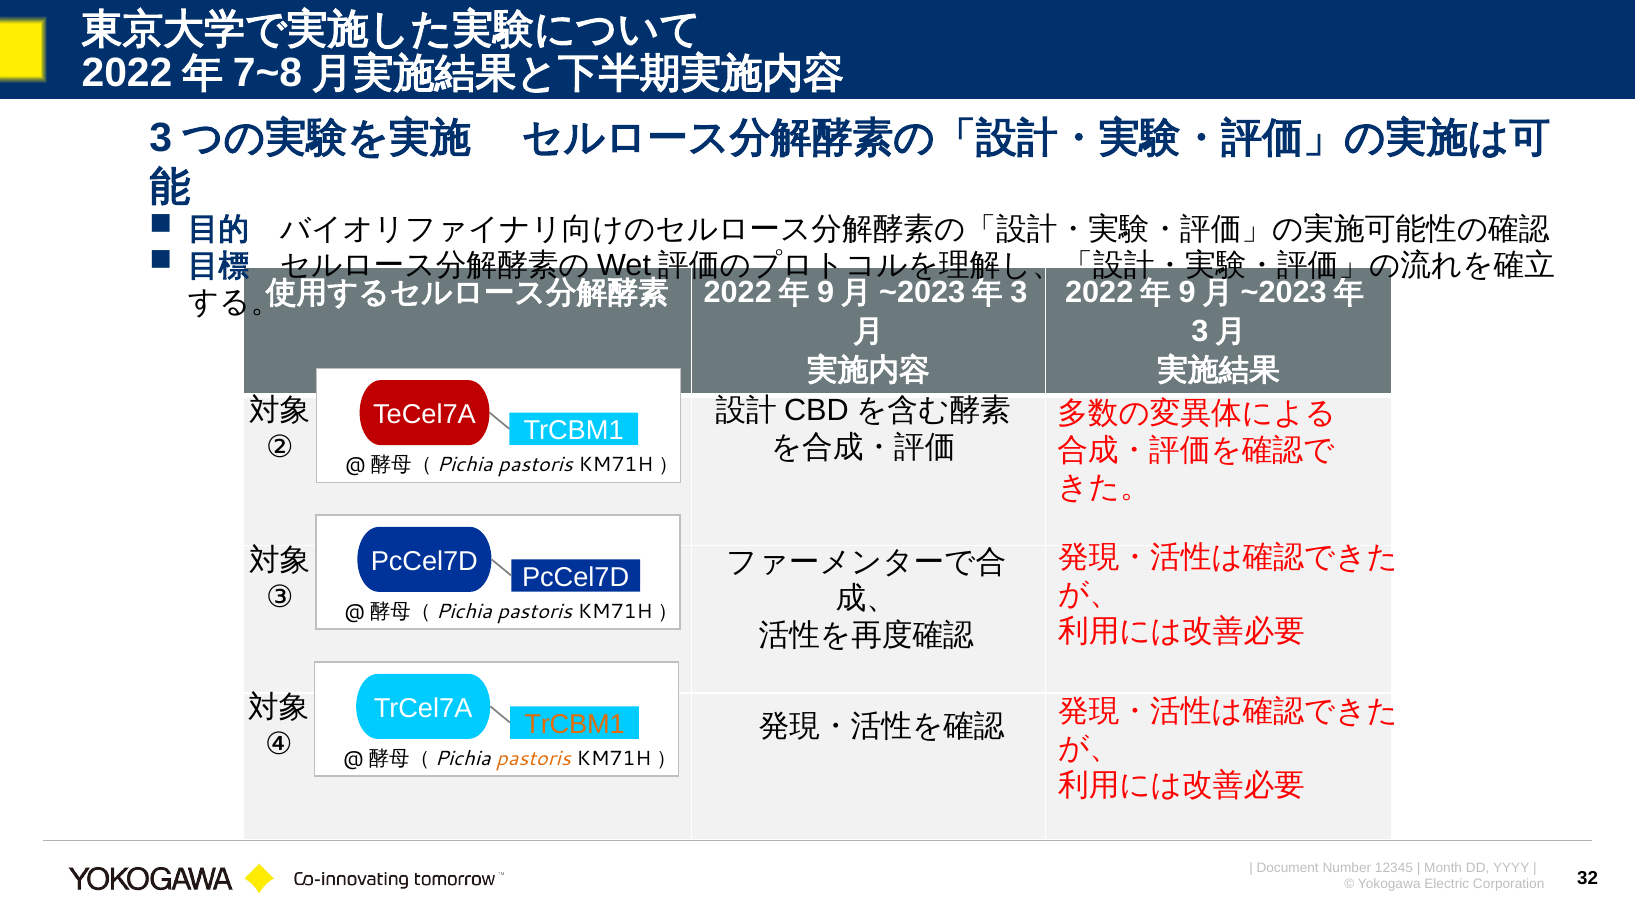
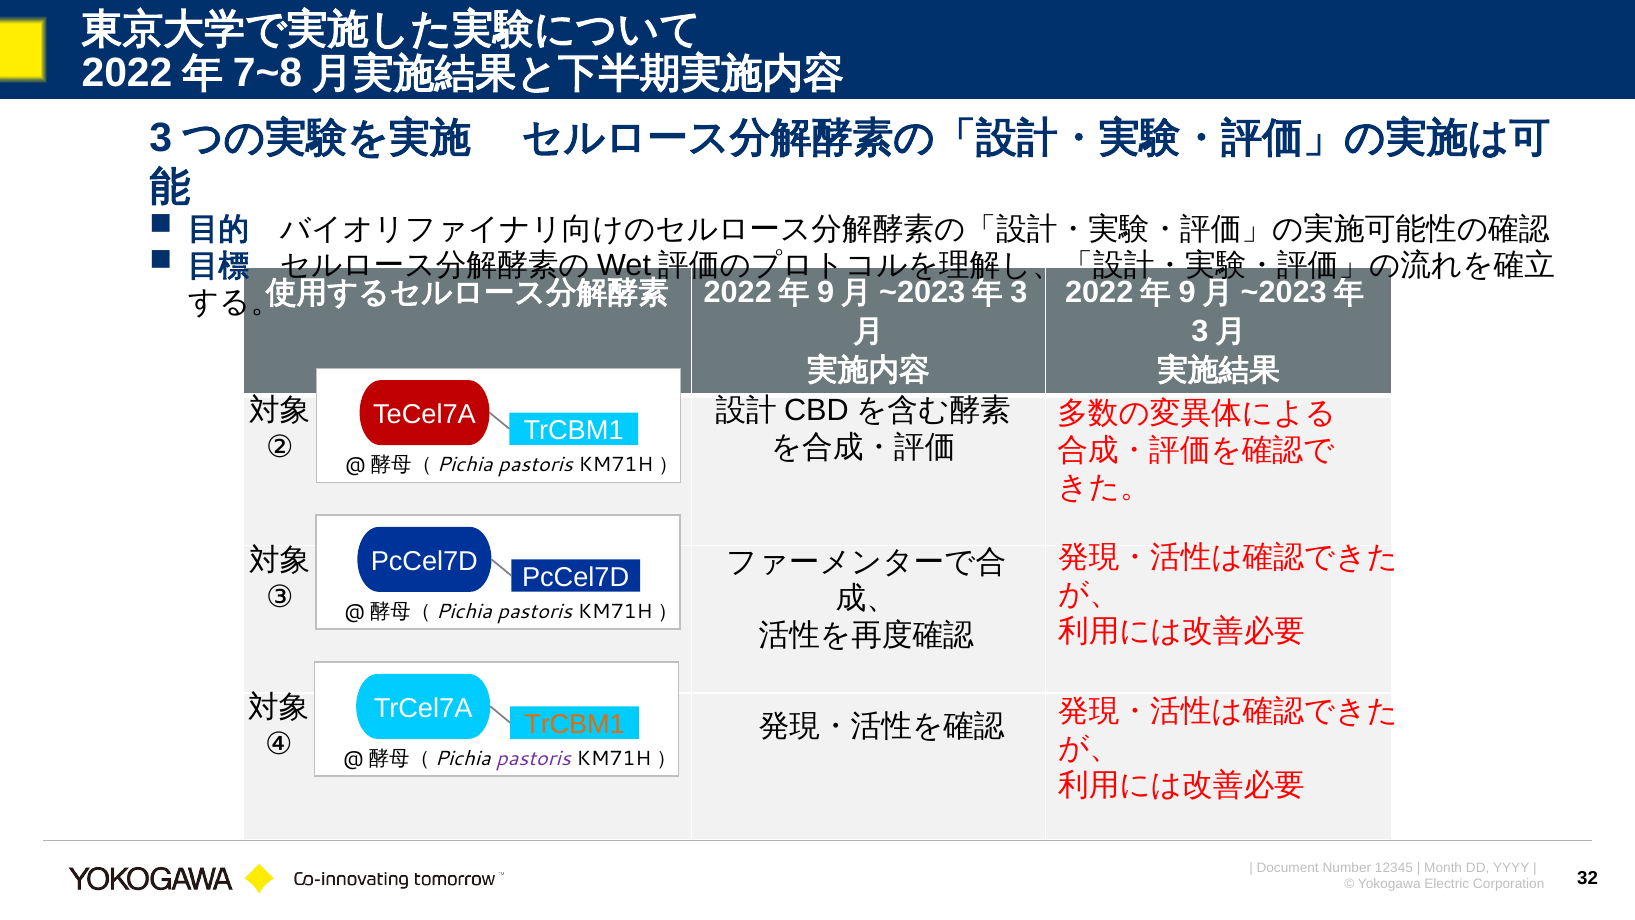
pastoris colour: orange -> purple (534, 758)
